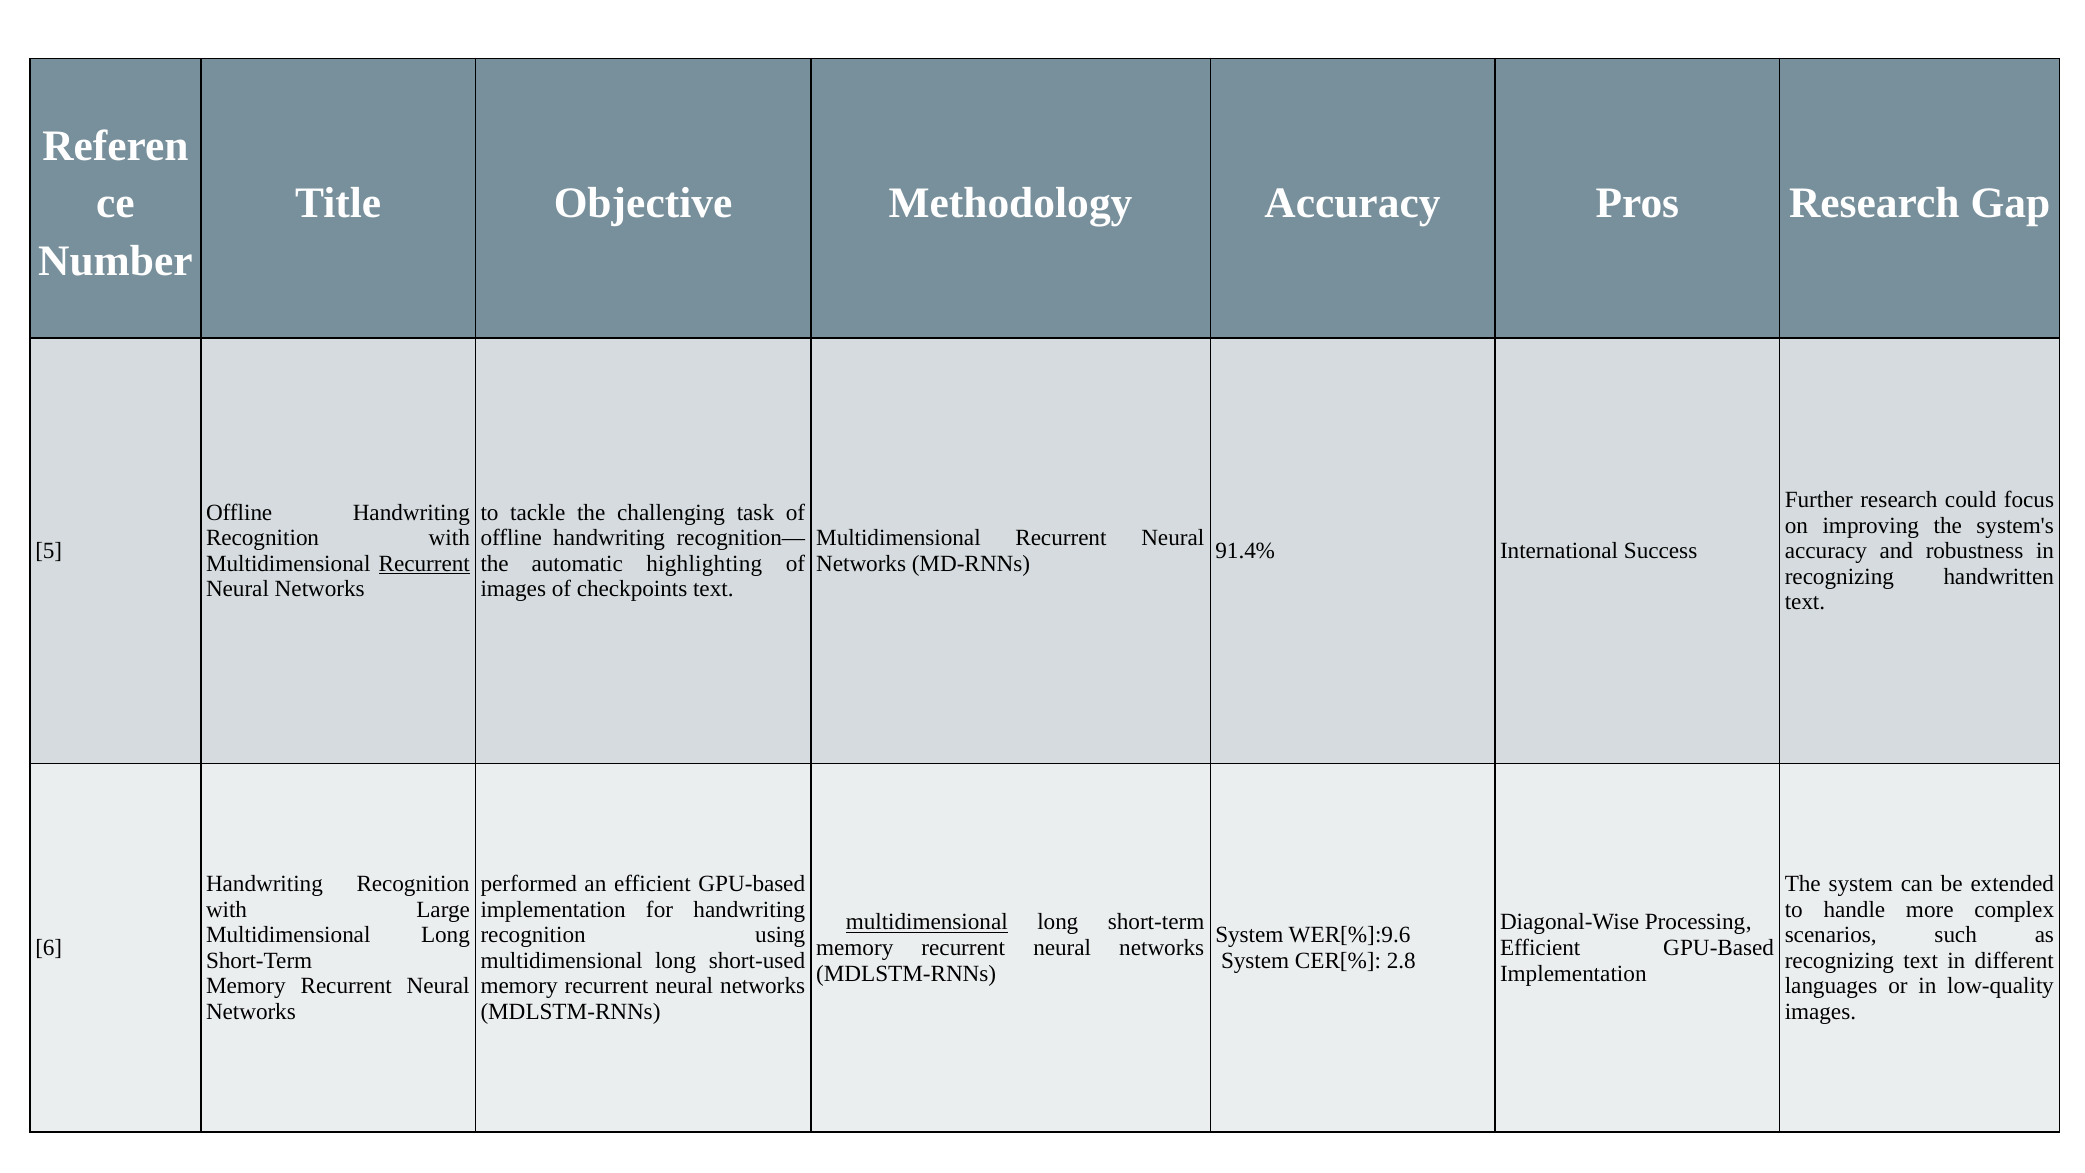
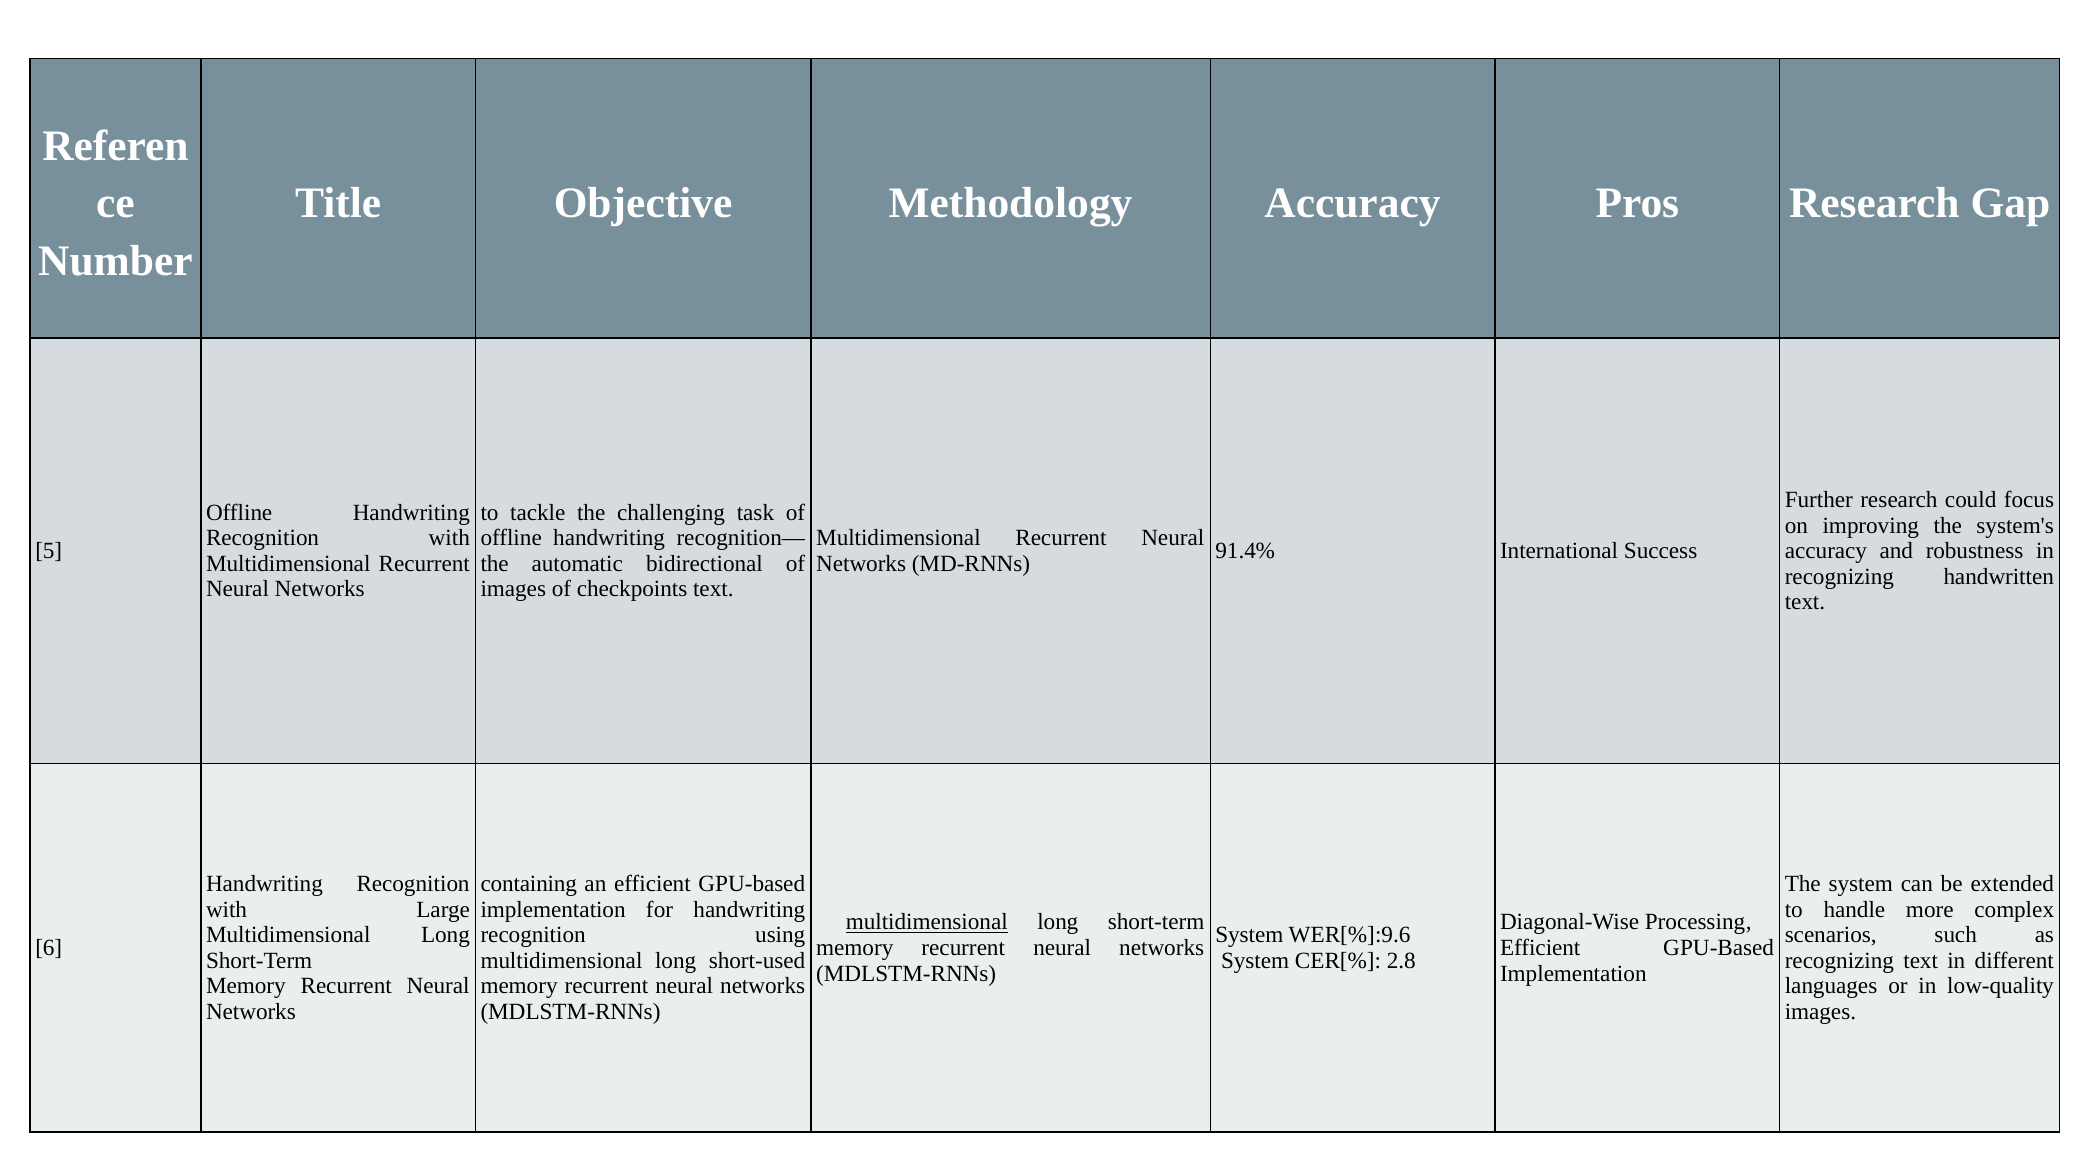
Recurrent underline: present -> none (424, 564)
highlighting: highlighting -> bidirectional (704, 564)
performed: performed -> containing (529, 884)
